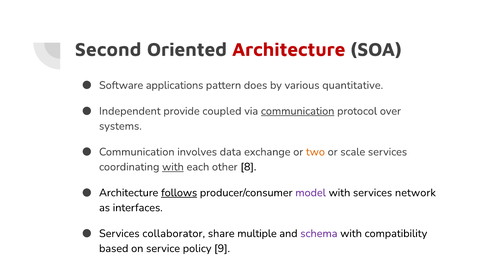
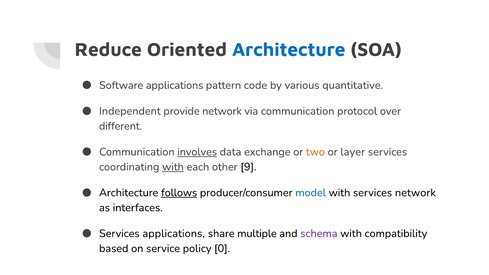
Second: Second -> Reduce (108, 50)
Architecture colour: red -> blue (289, 50)
does: does -> code (256, 85)
provide coupled: coupled -> network (222, 111)
communication underline: present -> none (298, 111)
systems: systems -> different (120, 126)
involves underline: none -> present (197, 152)
scale: scale -> layer (353, 152)
8: 8 -> 9 (248, 167)
model colour: purple -> blue (311, 193)
Services collaborator: collaborator -> applications (174, 234)
9: 9 -> 0 (222, 249)
